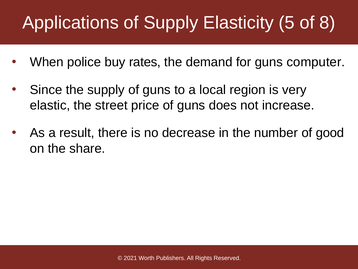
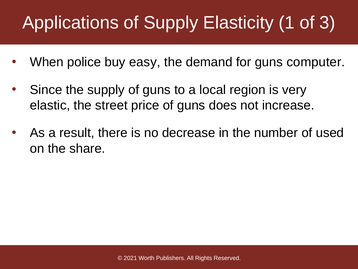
5: 5 -> 1 (287, 23)
8: 8 -> 3 (327, 23)
rates: rates -> easy (145, 62)
good: good -> used (330, 133)
